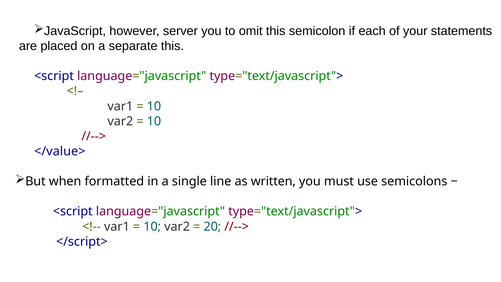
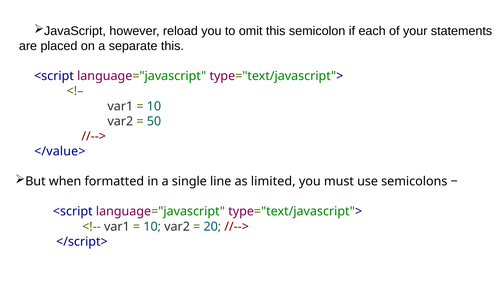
server: server -> reload (180, 31)
10: 10 -> 50 (154, 121)
written: written -> limited (273, 181)
